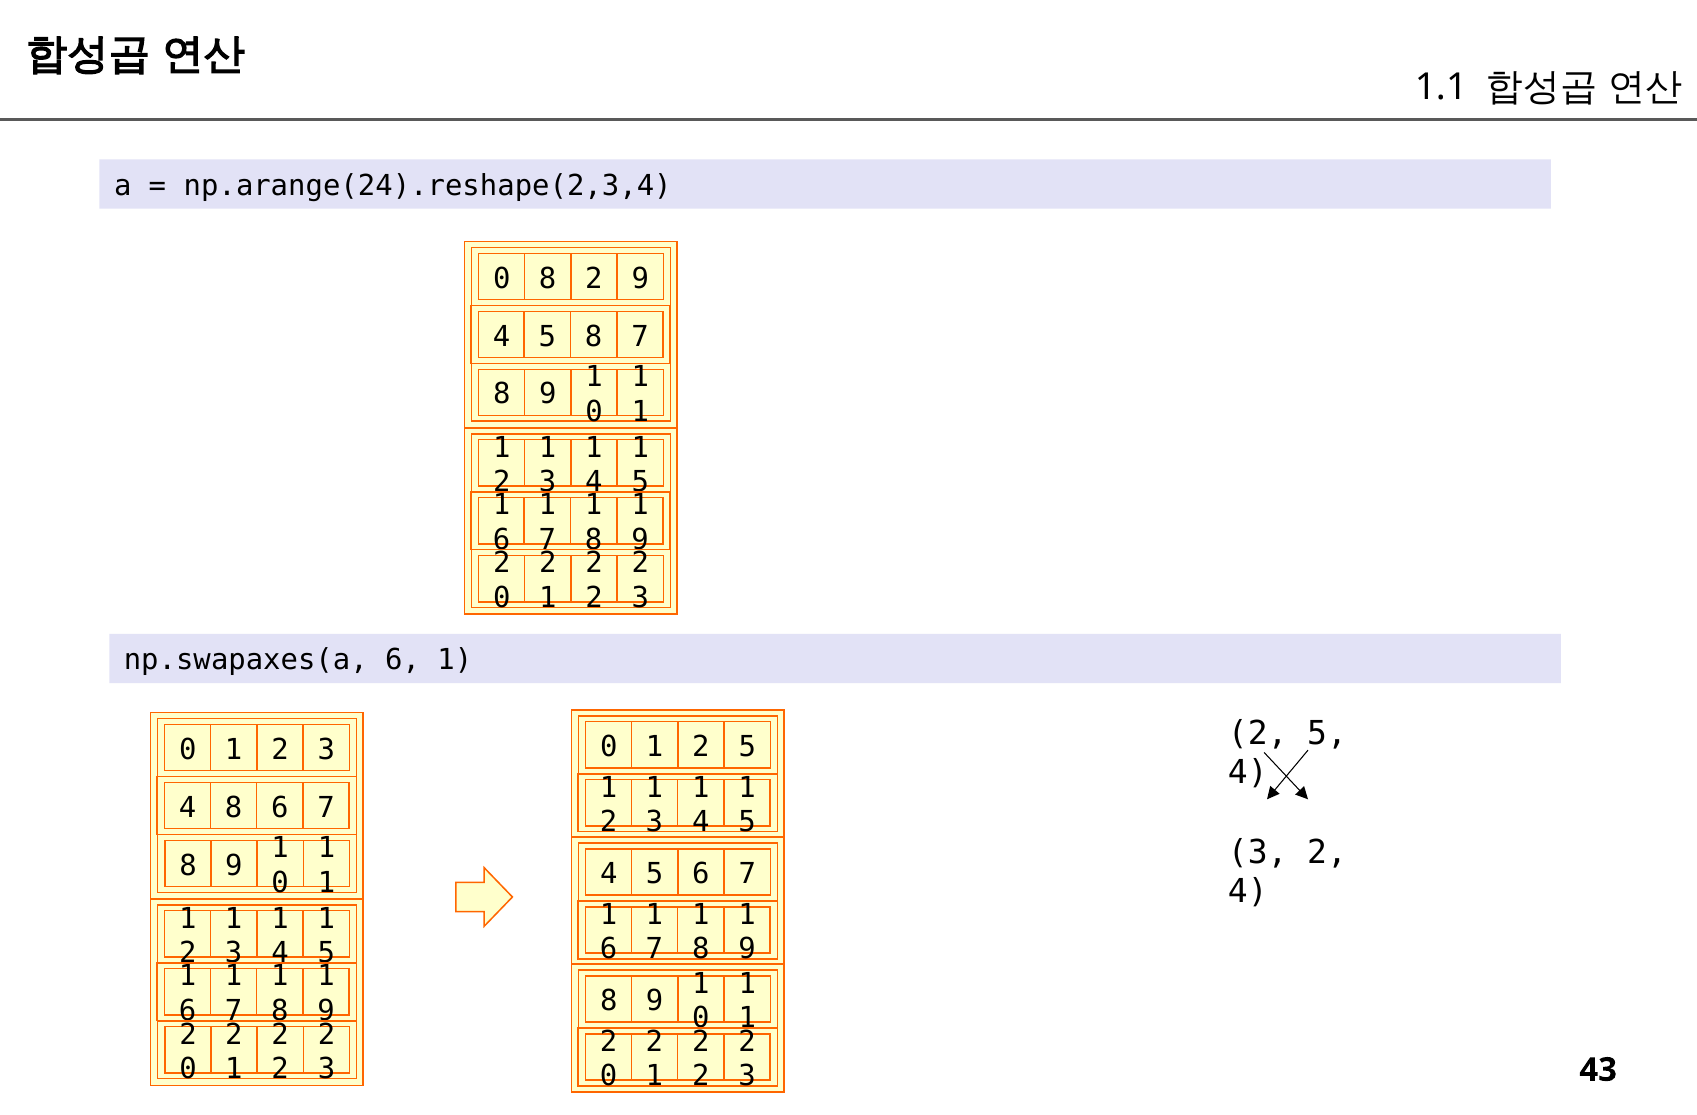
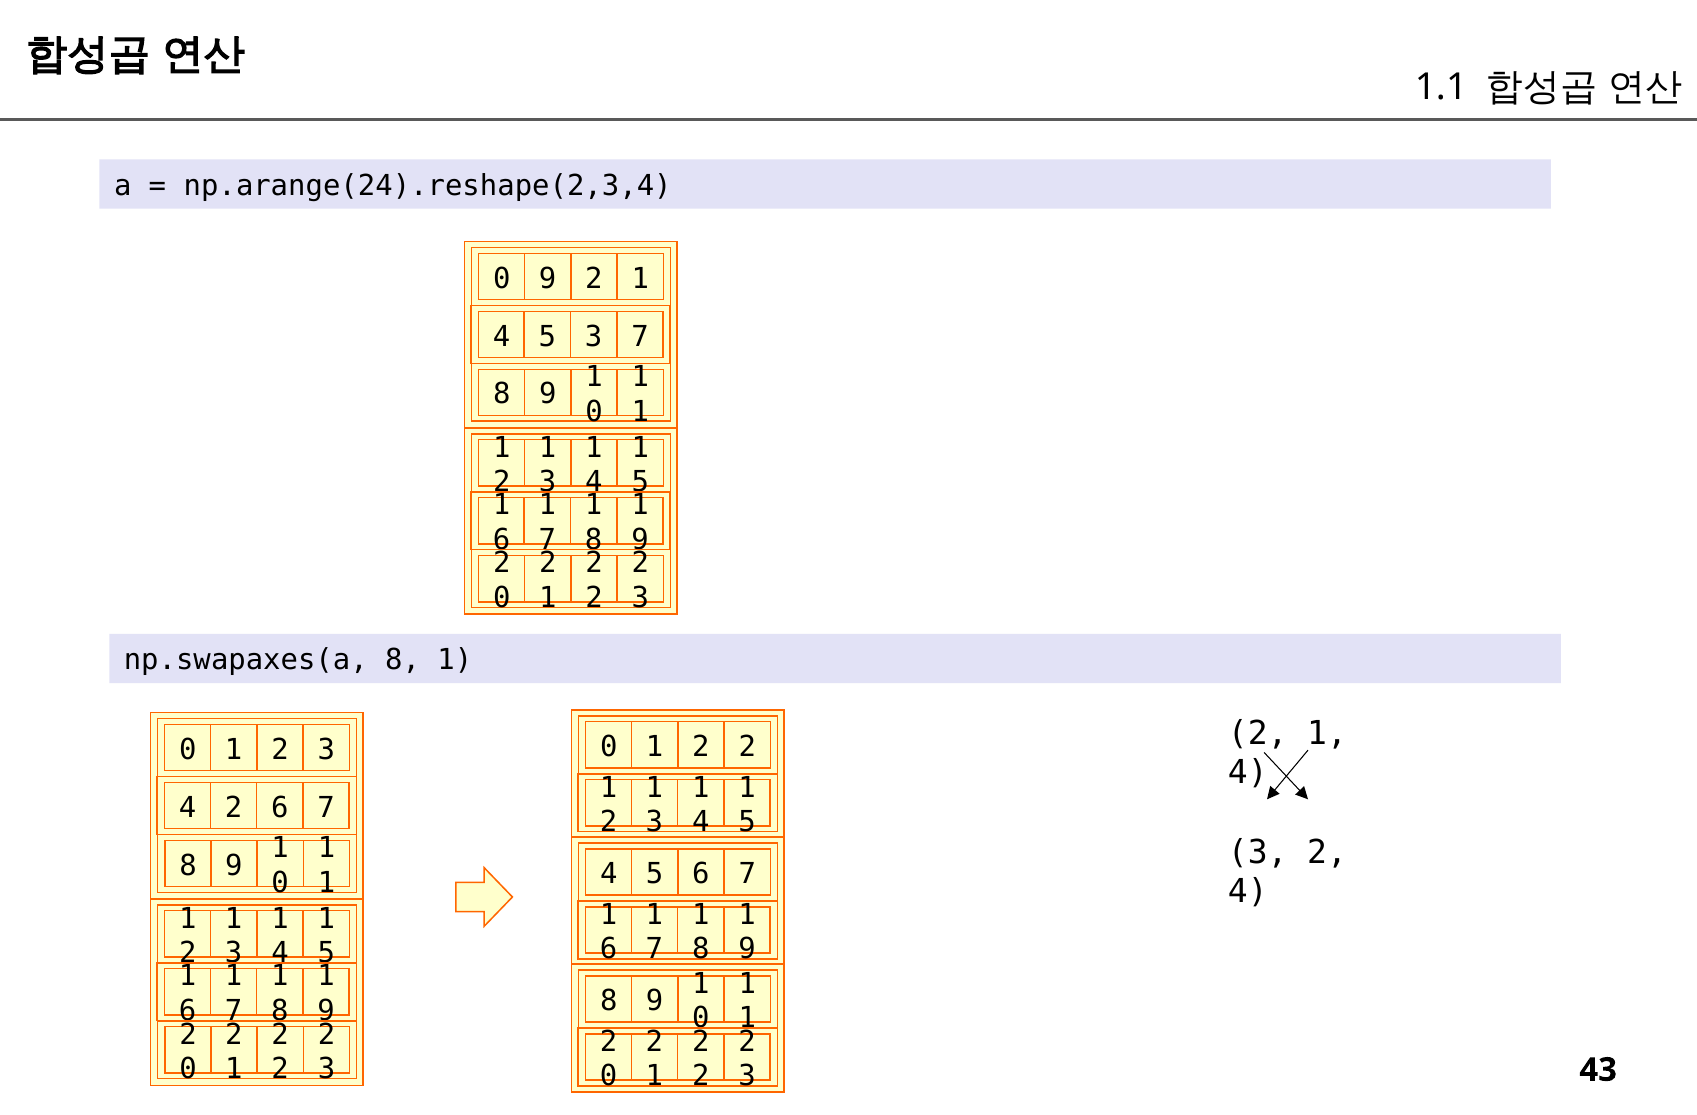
0 8: 8 -> 9 (548, 278)
9: 9 -> 1 (640, 278)
5 8: 8 -> 3 (594, 336)
np.swapaxes(a 6: 6 -> 8 (403, 660)
5: 5 -> 1 (1327, 733)
0 1 2 5: 5 -> 2 (747, 747)
4 8: 8 -> 2 (233, 807)
